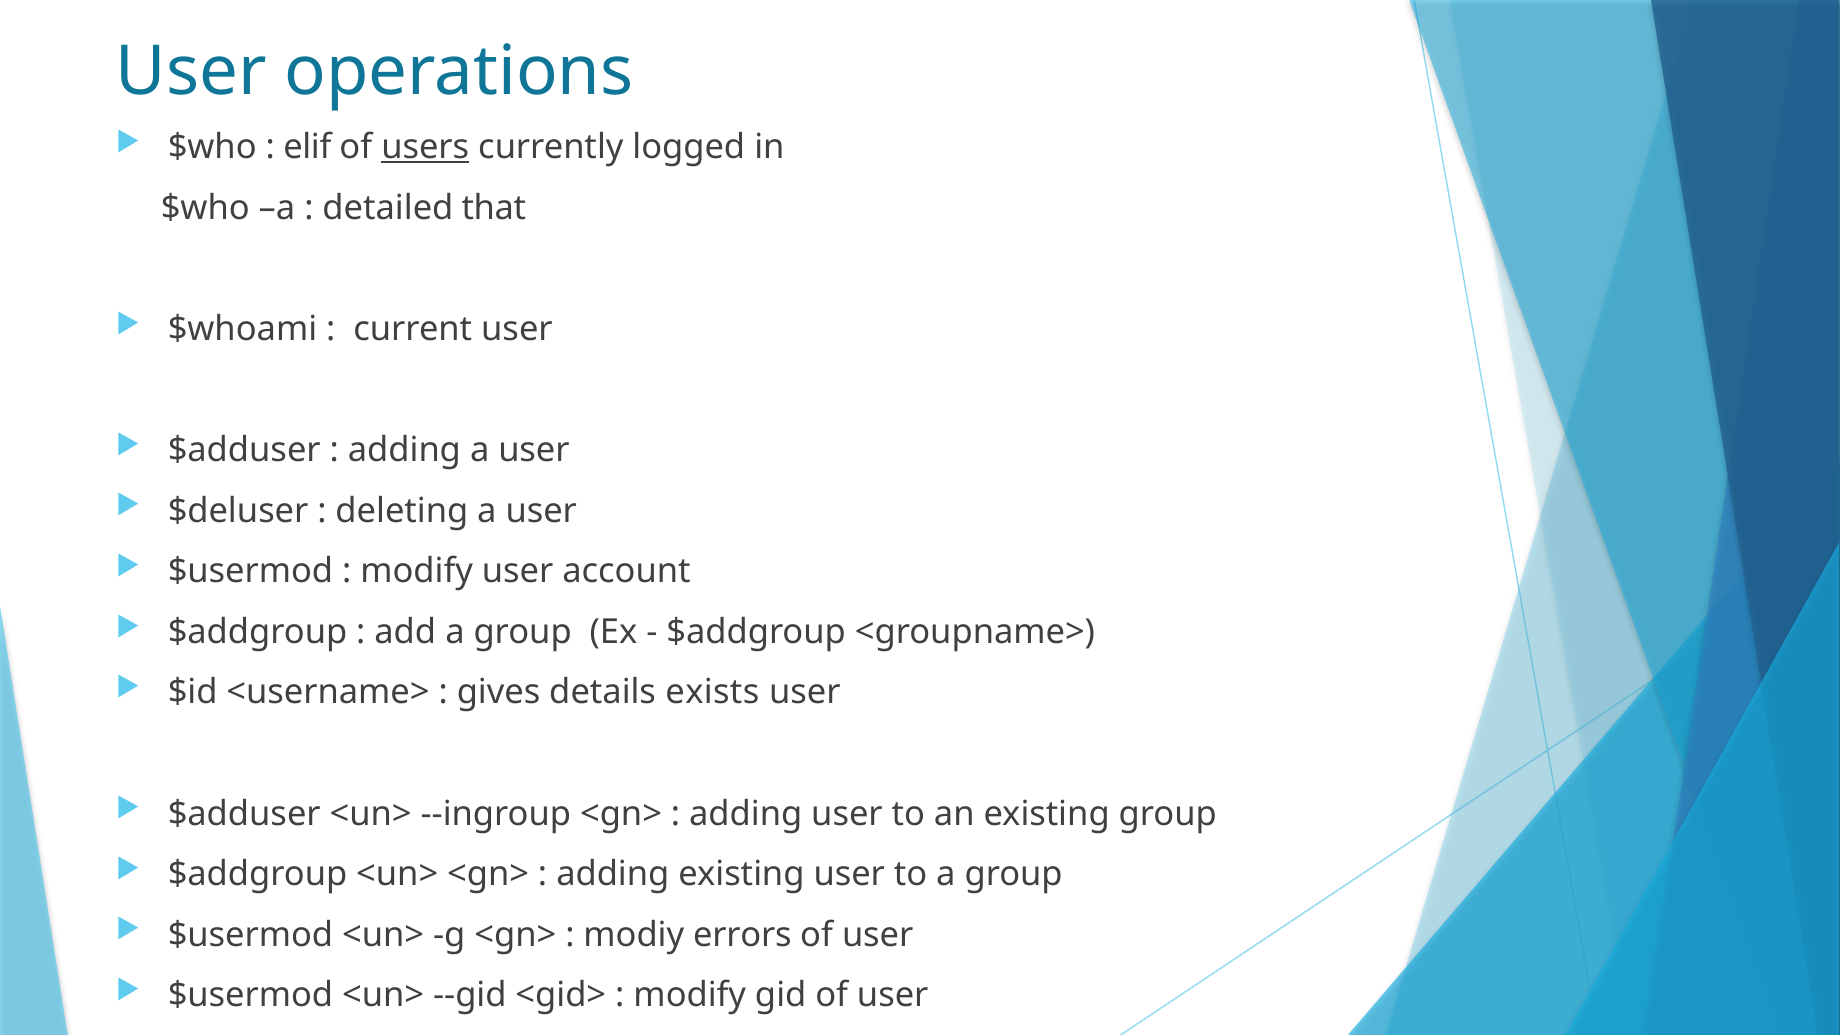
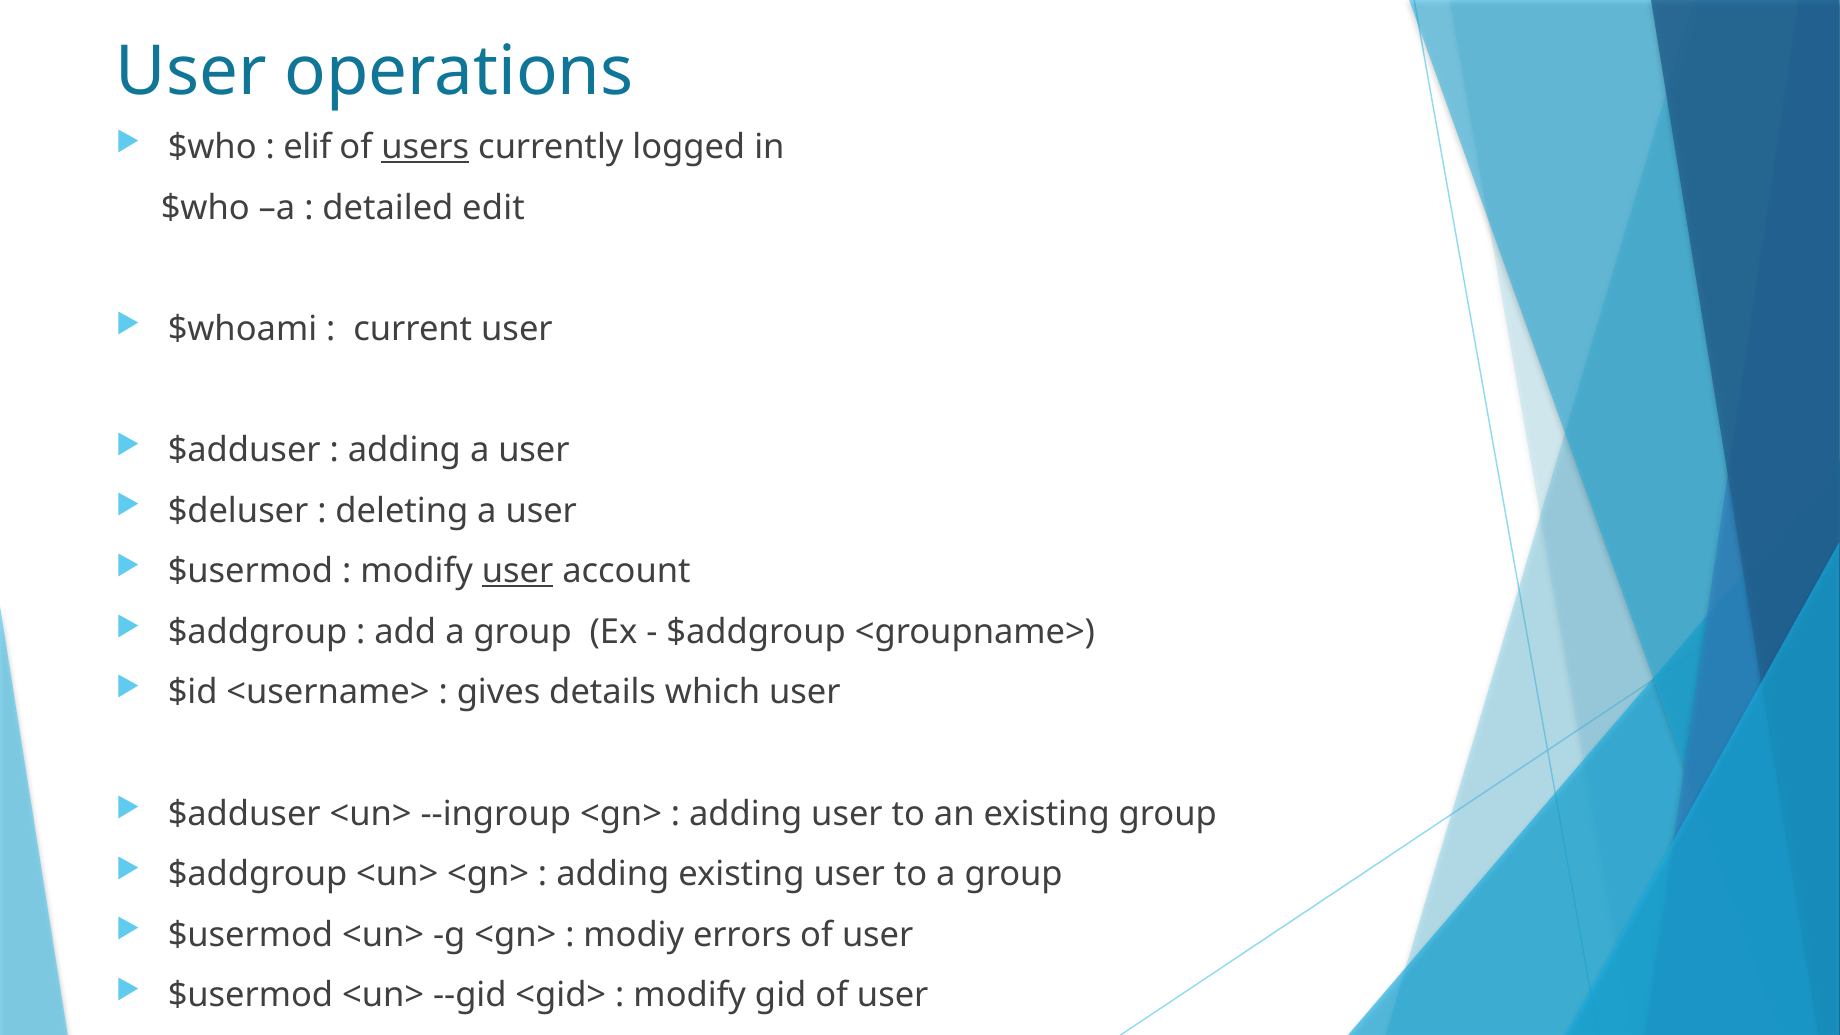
that: that -> edit (494, 208)
user underline: none -> present (518, 571)
exists: exists -> which (713, 693)
